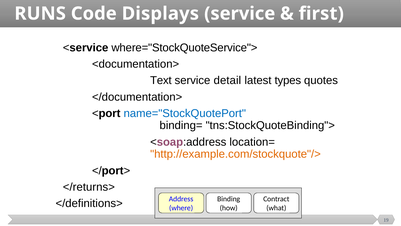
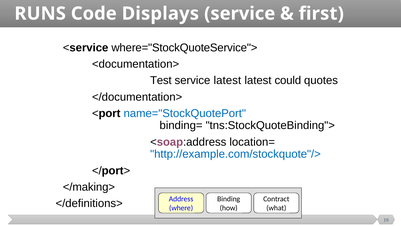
Text: Text -> Test (161, 80)
service detail: detail -> latest (227, 80)
types: types -> could (288, 80)
http://example.com/stockquote"/> colour: orange -> blue (235, 154)
</returns>: </returns> -> </making> (89, 187)
